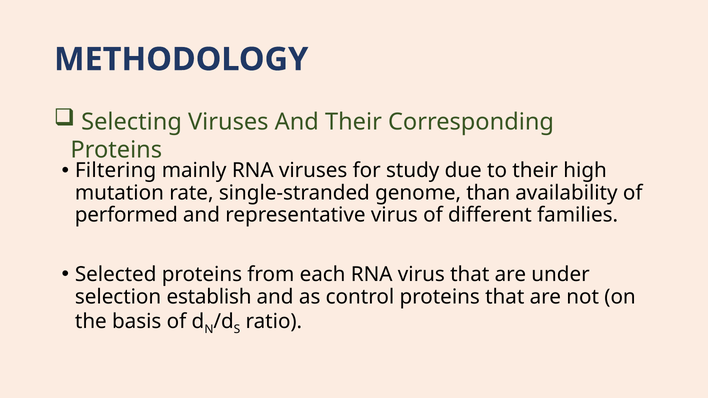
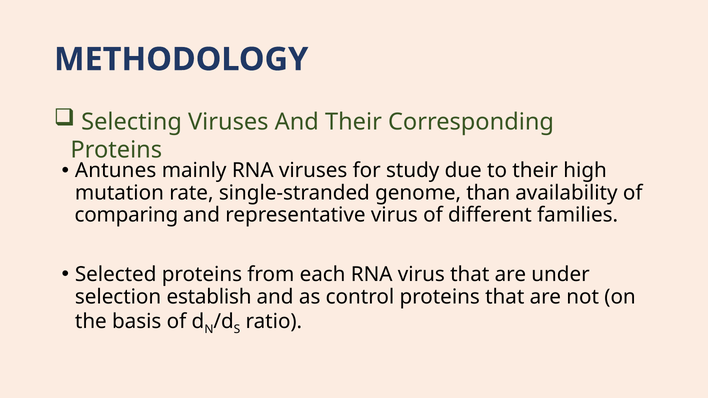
Filtering: Filtering -> Antunes (116, 171)
performed: performed -> comparing (126, 215)
